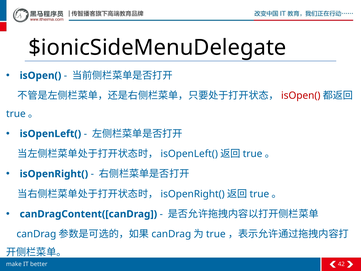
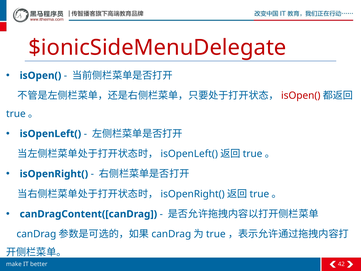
$ionicSideMenuDelegate colour: black -> red (157, 47)
